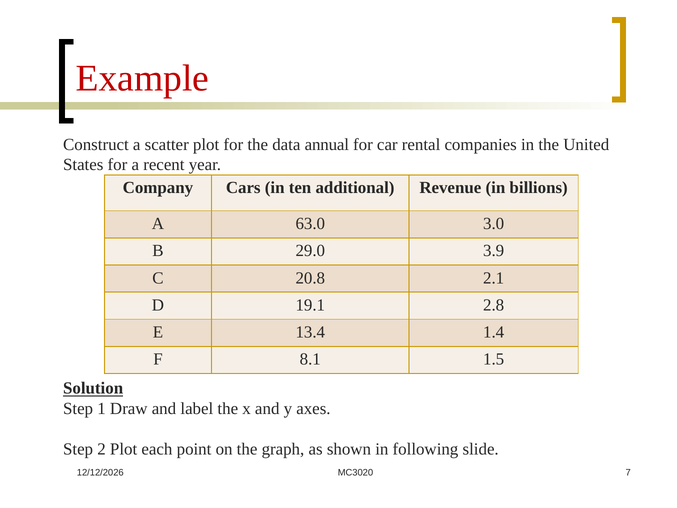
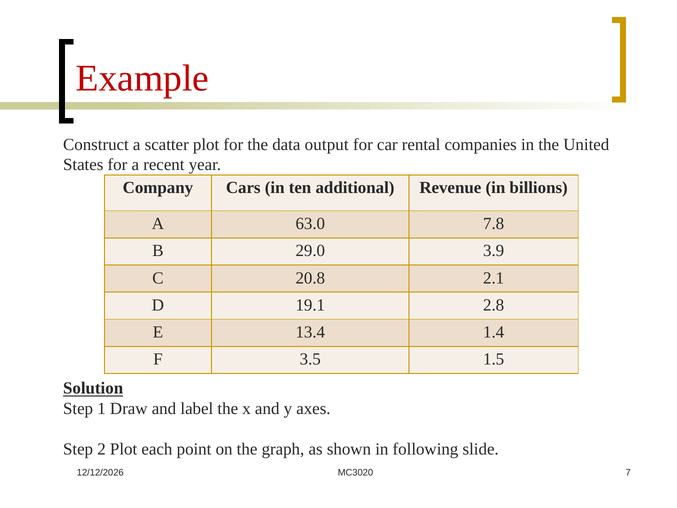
annual: annual -> output (327, 144)
3.0: 3.0 -> 7.8 (494, 224)
8.1: 8.1 -> 3.5 (310, 359)
